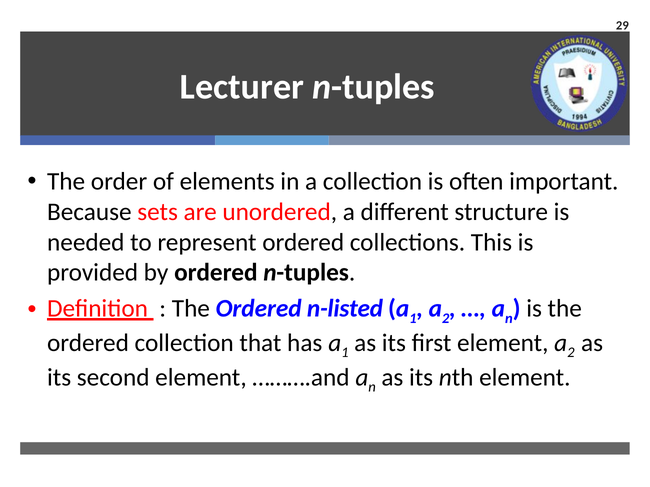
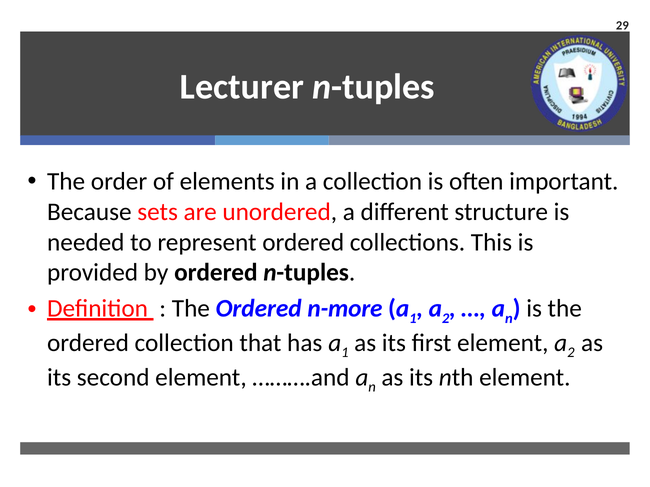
n-listed: n-listed -> n-more (345, 309)
